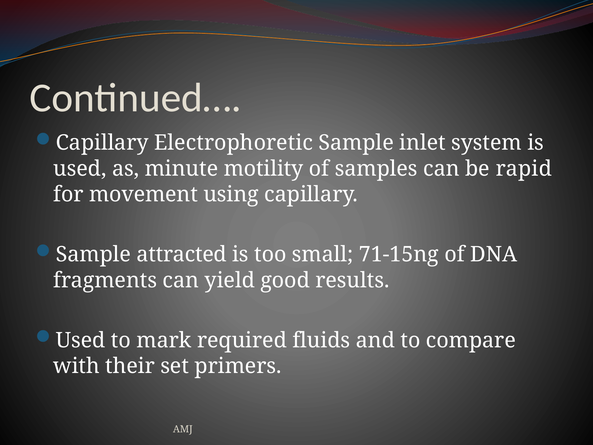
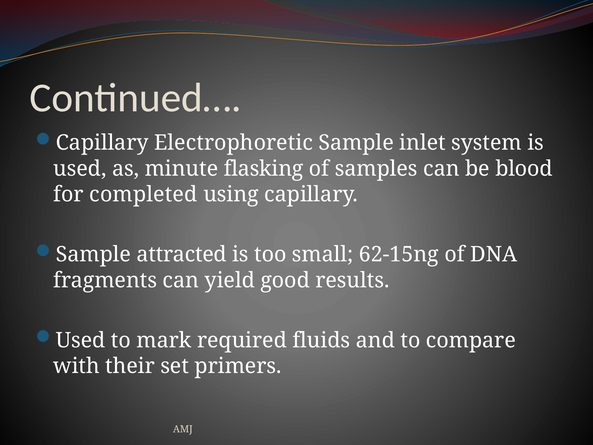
motility: motility -> flasking (264, 169)
rapid: rapid -> blood (524, 169)
movement: movement -> completed (143, 194)
71-15ng: 71-15ng -> 62-15ng (399, 254)
